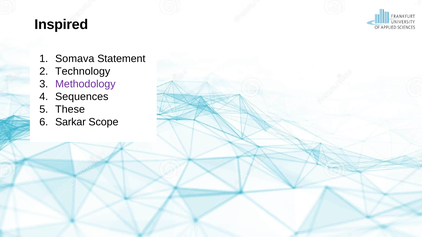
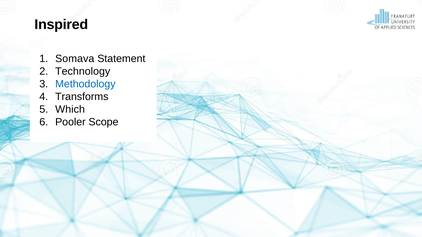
Methodology colour: purple -> blue (85, 84)
Sequences: Sequences -> Transforms (82, 97)
These: These -> Which (70, 110)
Sarkar: Sarkar -> Pooler (70, 122)
